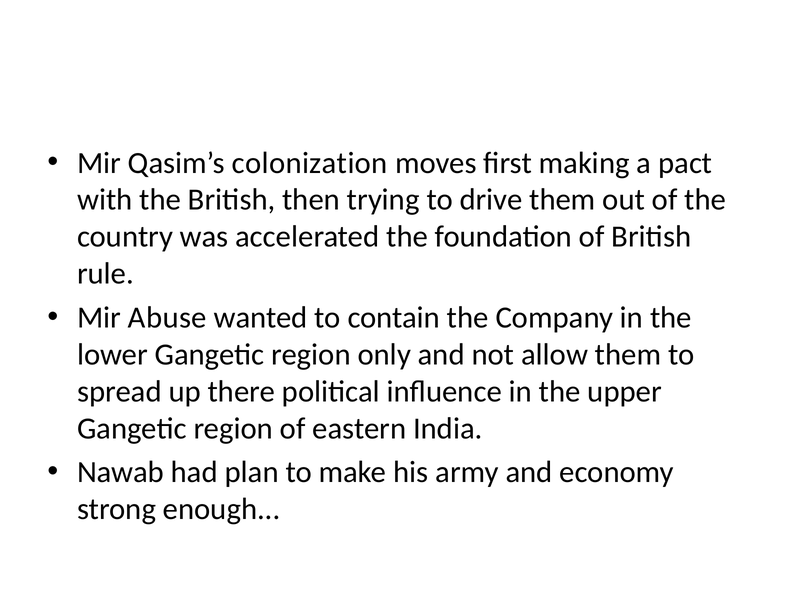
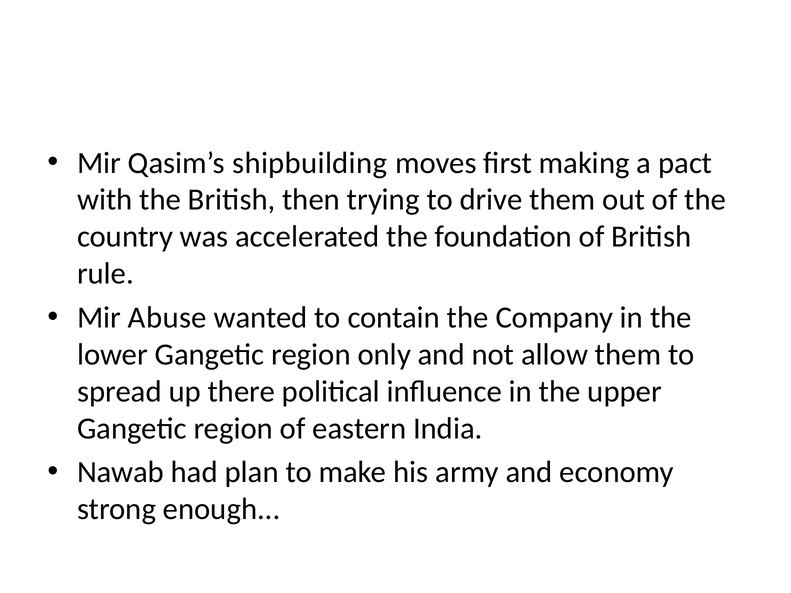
colonization: colonization -> shipbuilding (310, 163)
